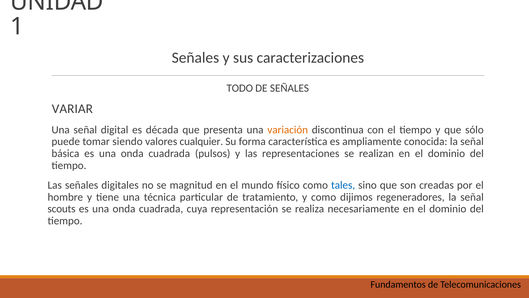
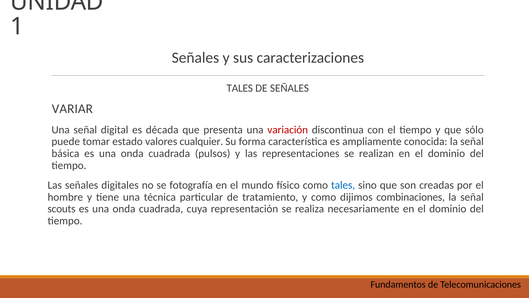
TODO: TODO -> TALES (240, 88)
variación colour: orange -> red (288, 130)
siendo: siendo -> estado (128, 141)
magnitud: magnitud -> fotografía (191, 185)
regeneradores: regeneradores -> combinaciones (411, 197)
